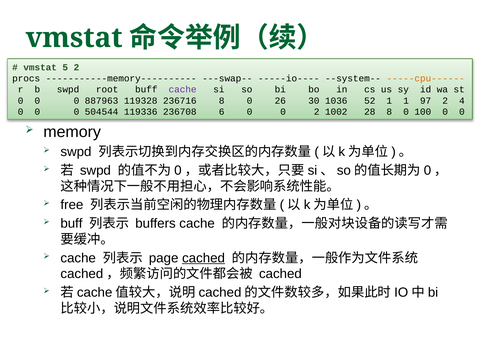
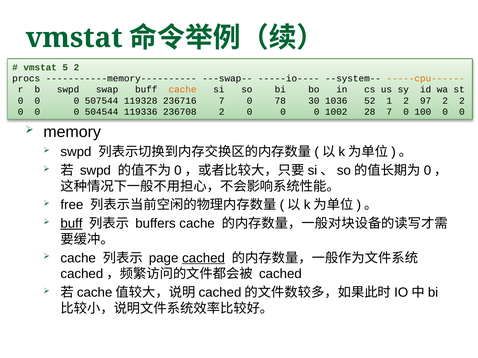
root: root -> swap (107, 90)
cache colour: purple -> orange (183, 90)
887963: 887963 -> 507544 (102, 101)
236716 8: 8 -> 7 (222, 101)
26: 26 -> 78 (280, 101)
1 1: 1 -> 2 (406, 101)
2 4: 4 -> 2 (462, 101)
236708 6: 6 -> 2 (222, 112)
2: 2 -> 0 (317, 112)
28 8: 8 -> 7 (389, 112)
buff underline: none -> present (71, 224)
